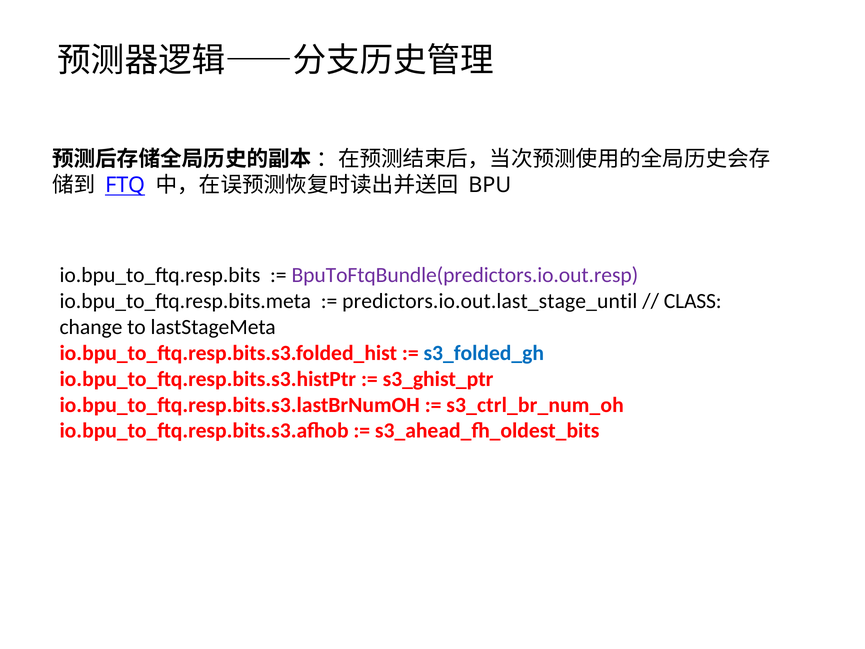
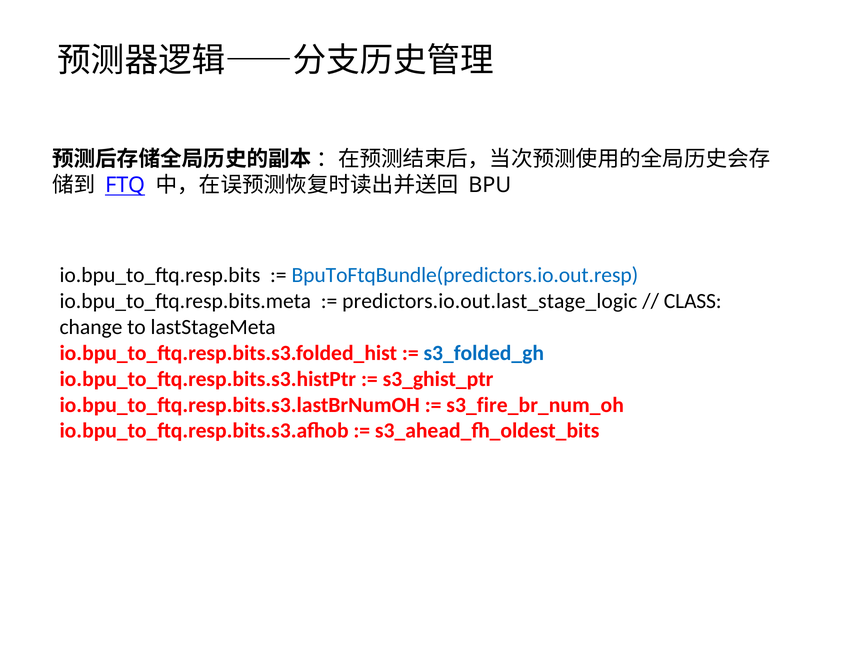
BpuToFtqBundle(predictors.io.out.resp colour: purple -> blue (465, 275)
predictors.io.out.last_stage_until: predictors.io.out.last_stage_until -> predictors.io.out.last_stage_logic (490, 301)
s3_ctrl_br_num_oh: s3_ctrl_br_num_oh -> s3_fire_br_num_oh (535, 405)
